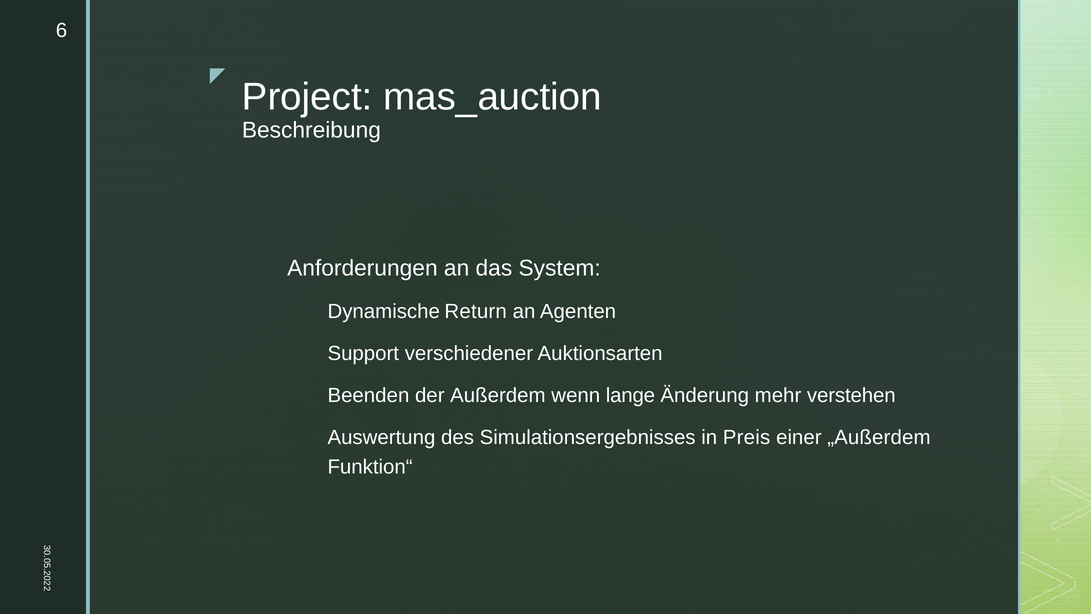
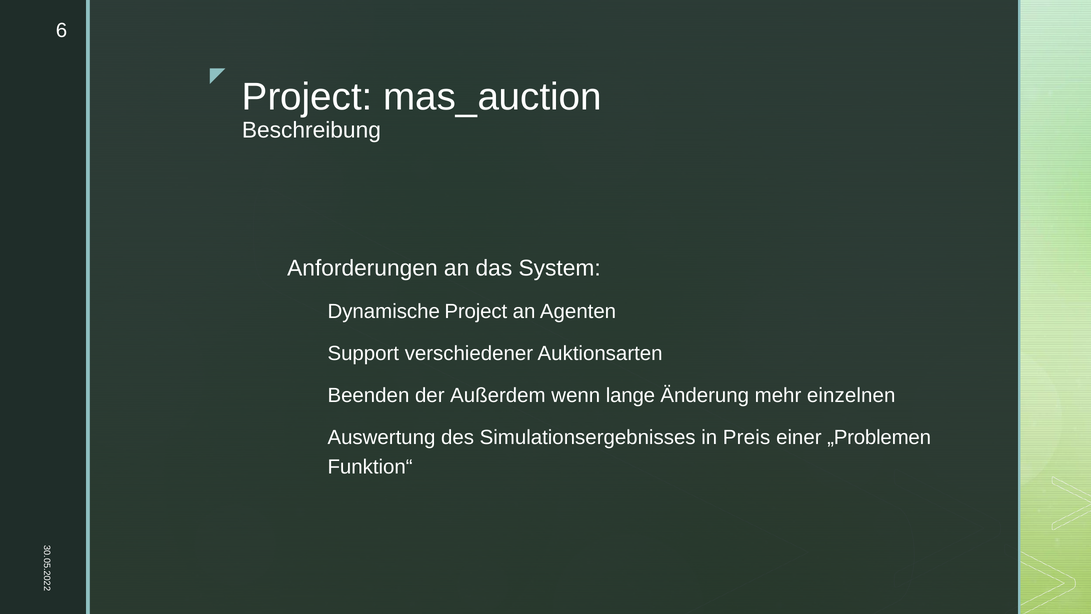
Return: Return -> Project (476, 311)
verstehen: verstehen -> einzelnen (851, 395)
„Außerdem: „Außerdem -> „Problemen (879, 437)
